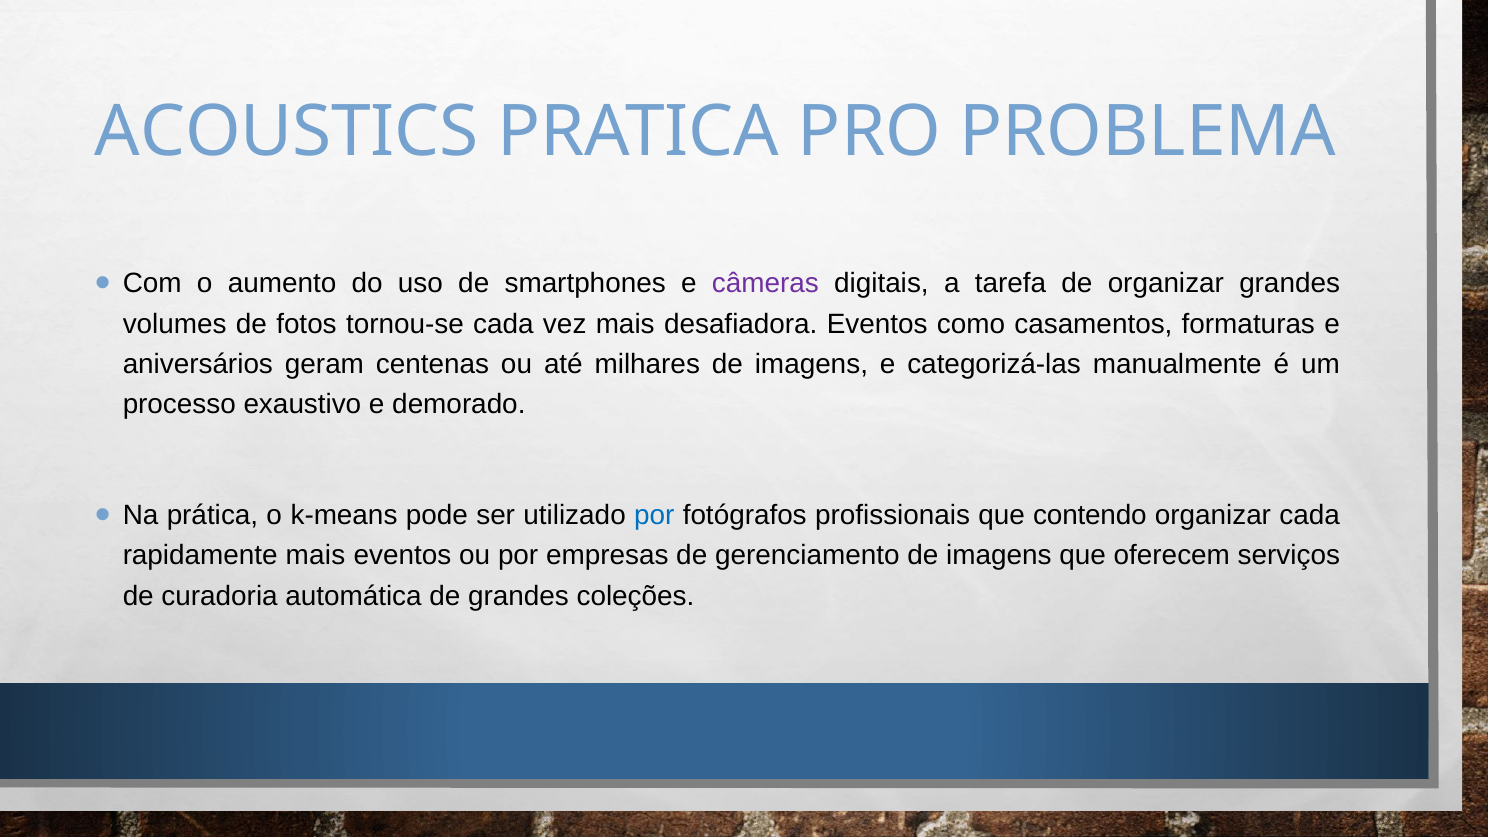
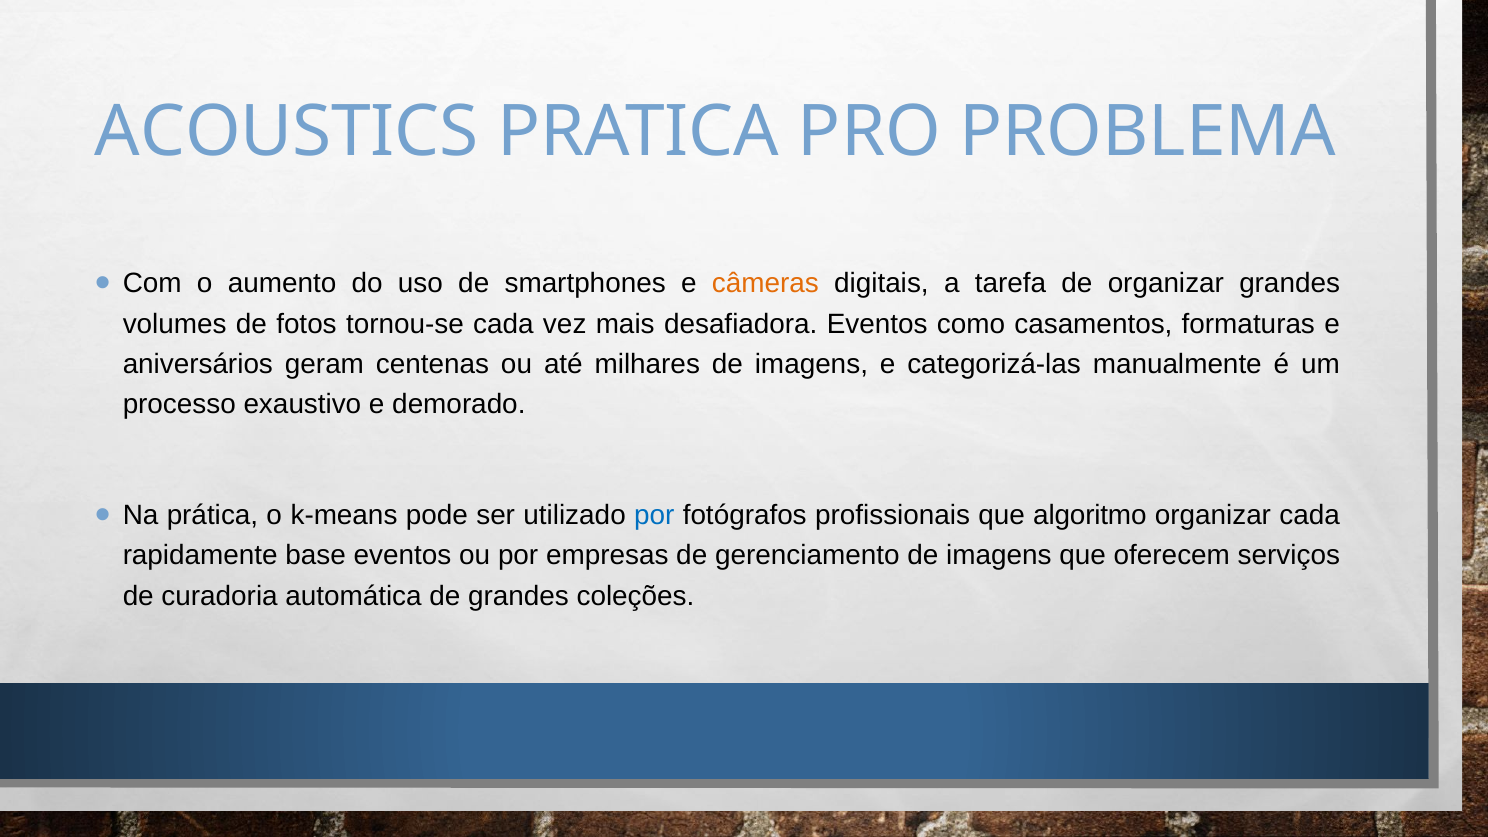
câmeras colour: purple -> orange (765, 284)
contendo: contendo -> algoritmo (1090, 516)
rapidamente mais: mais -> base (316, 556)
